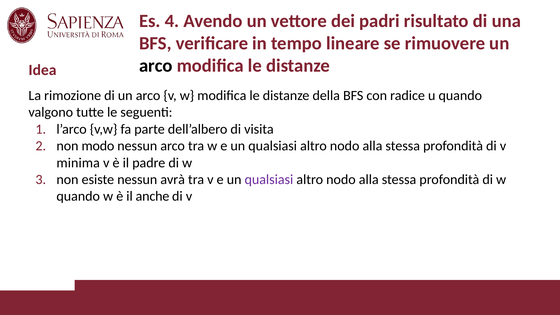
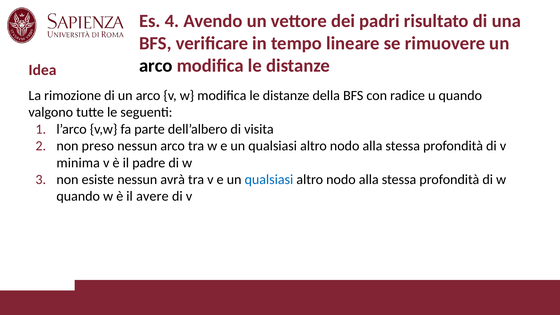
modo: modo -> preso (98, 146)
qualsiasi colour: purple -> blue (269, 180)
anche: anche -> avere (152, 196)
